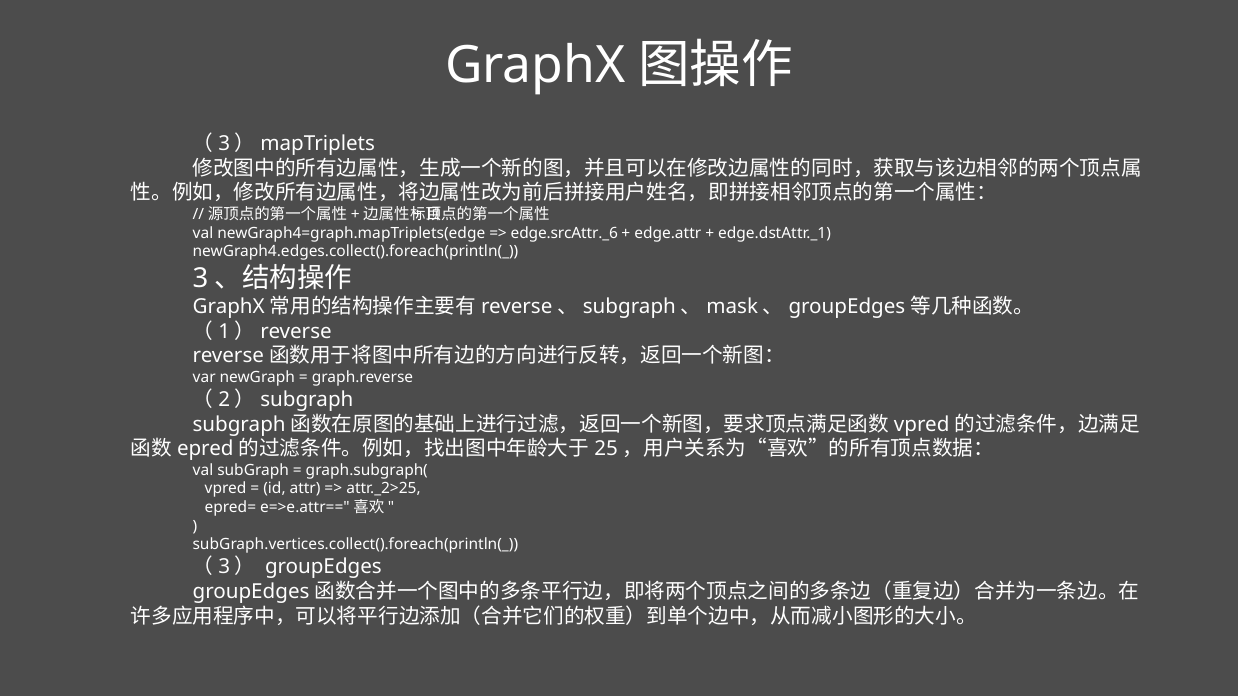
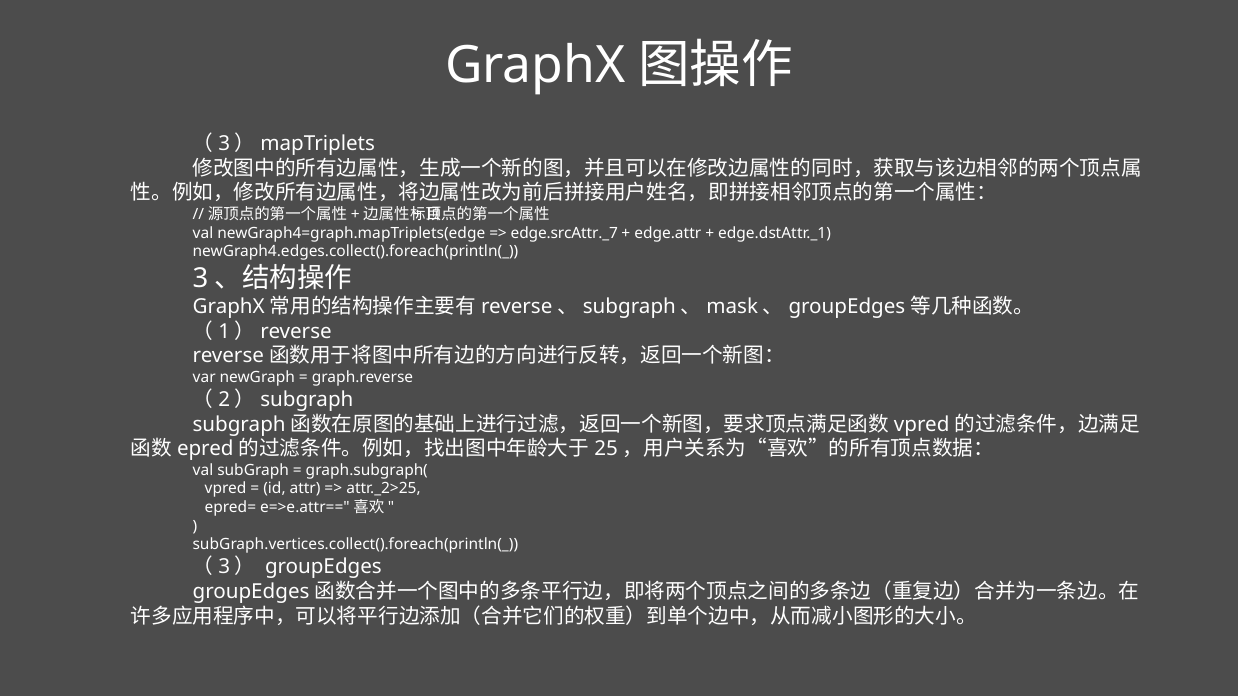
edge.srcAttr._6: edge.srcAttr._6 -> edge.srcAttr._7 (564, 233)
